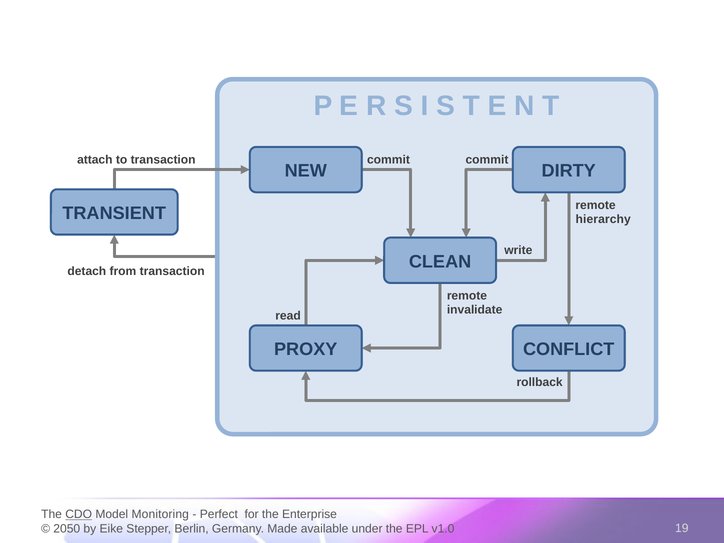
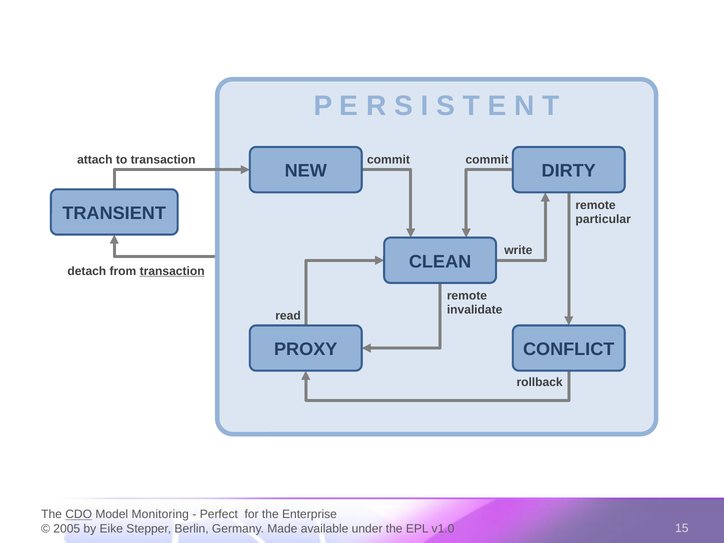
hierarchy: hierarchy -> particular (603, 220)
transaction underline: none -> present (172, 271)
2050: 2050 -> 2005 (67, 529)
19: 19 -> 15 (682, 528)
